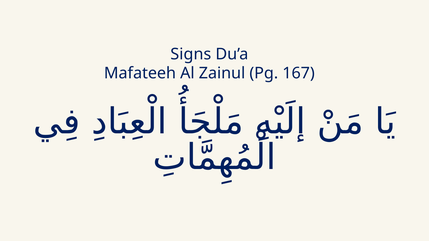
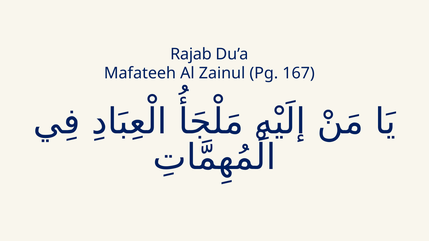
Signs: Signs -> Rajab (191, 54)
